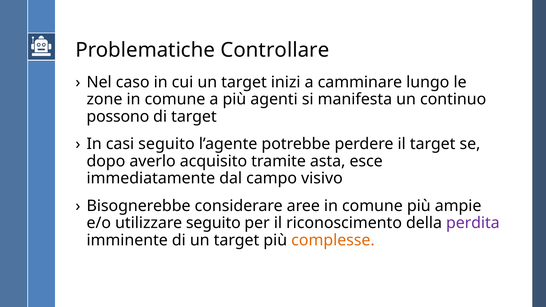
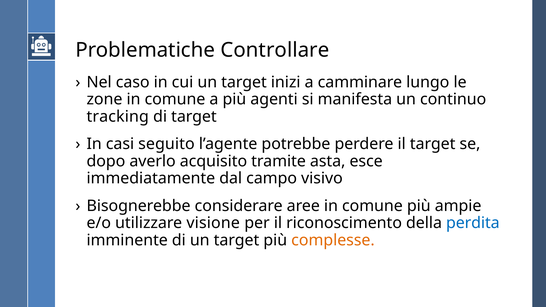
possono: possono -> tracking (118, 117)
utilizzare seguito: seguito -> visione (213, 223)
perdita colour: purple -> blue (473, 223)
